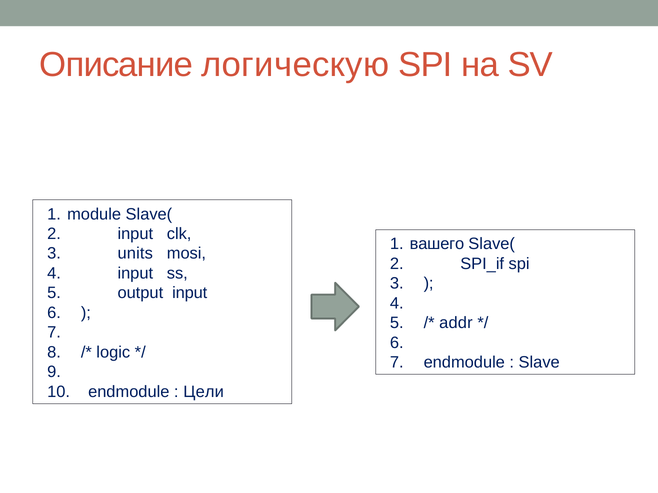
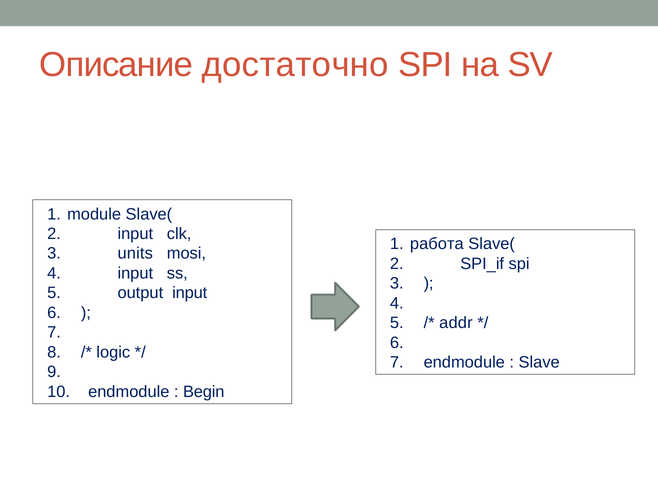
логическую: логическую -> достаточно (295, 65)
вашего: вашего -> работа (437, 244)
Цели: Цели -> Begin (204, 392)
